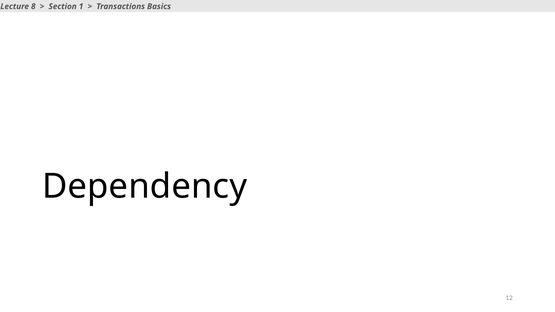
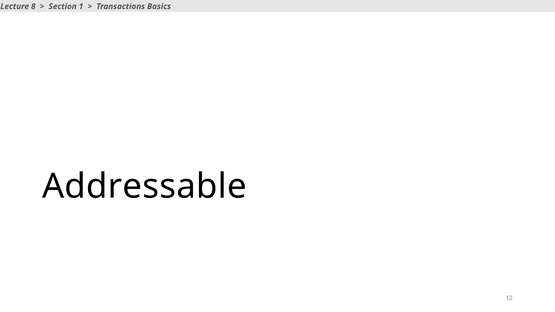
Dependency: Dependency -> Addressable (144, 187)
